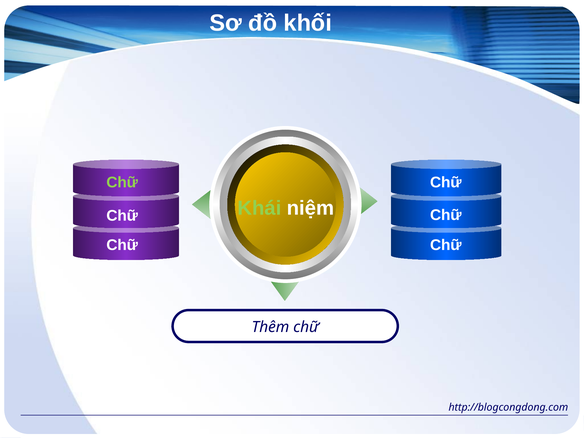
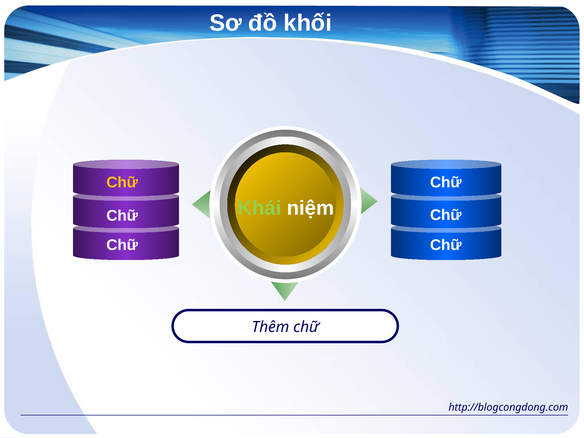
Chữ colour: light green -> yellow (122, 183)
